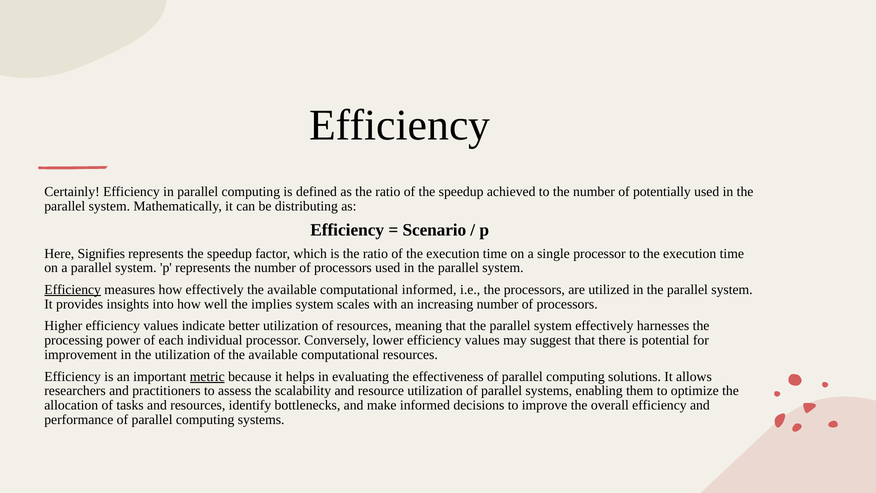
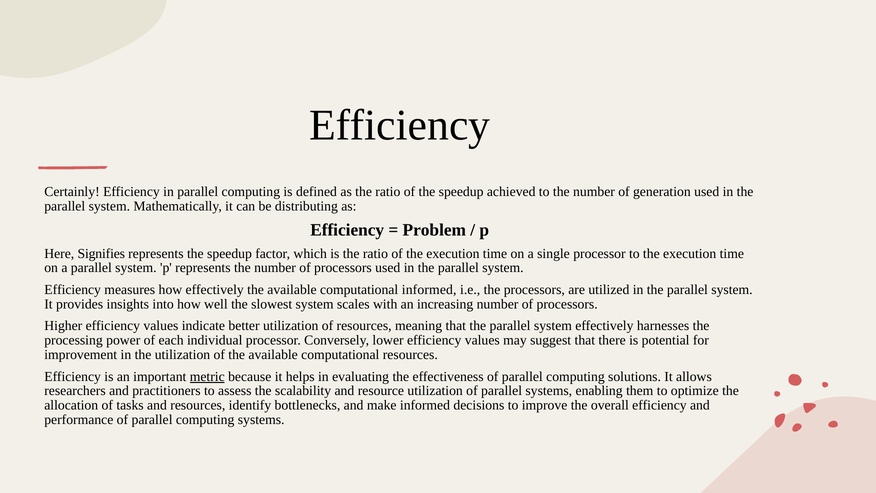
potentially: potentially -> generation (662, 192)
Scenario: Scenario -> Problem (434, 230)
Efficiency underline: present -> none (73, 290)
implies: implies -> slowest (272, 304)
